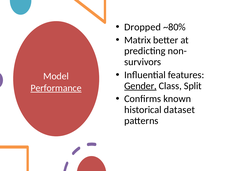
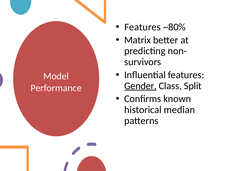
Dropped: Dropped -> Features (143, 27)
Performance underline: present -> none (56, 88)
dataset: dataset -> median (179, 109)
